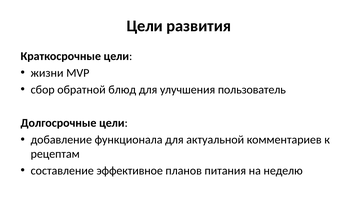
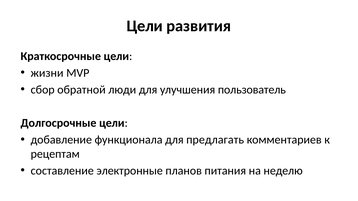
блюд: блюд -> люди (122, 90)
актуальной: актуальной -> предлагать (215, 140)
эффективное: эффективное -> электронные (130, 171)
